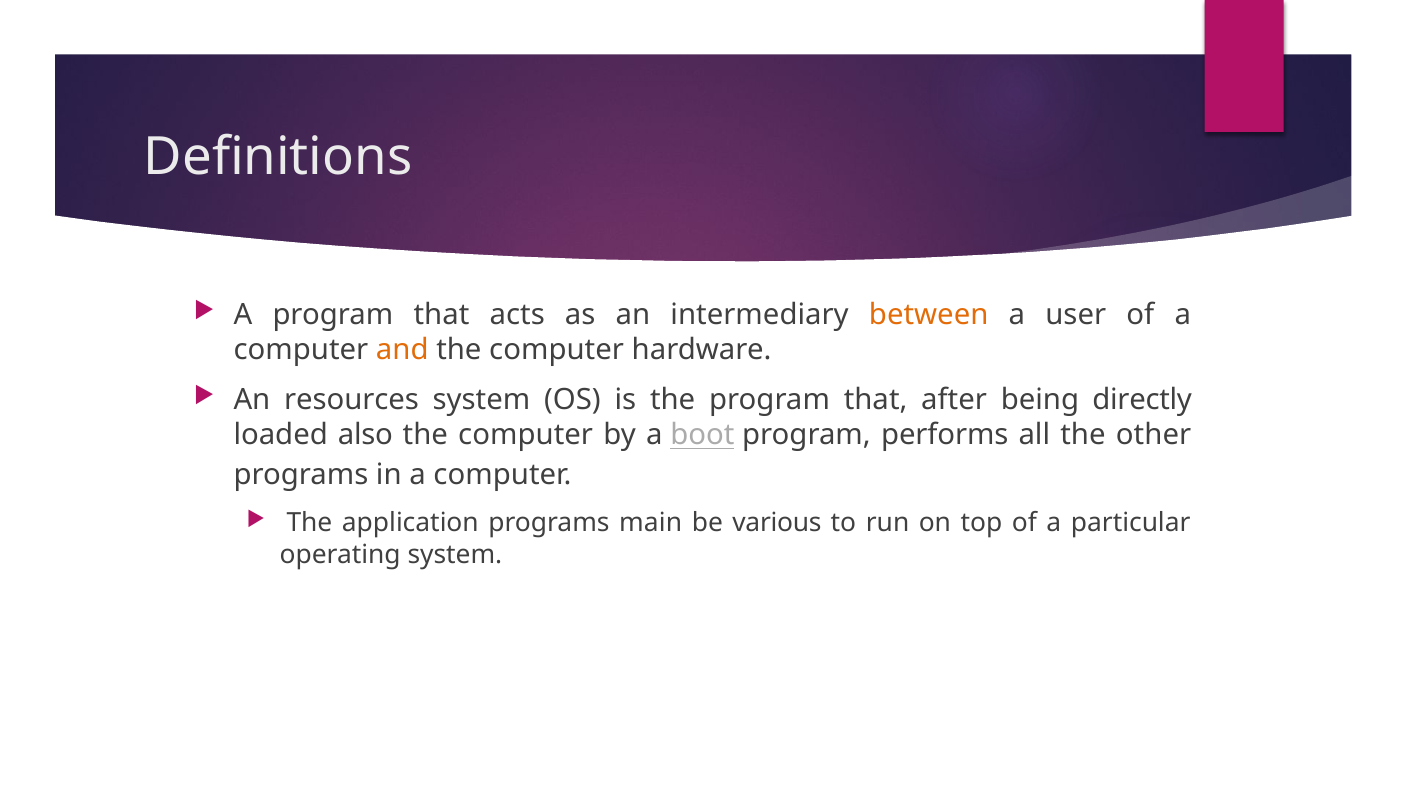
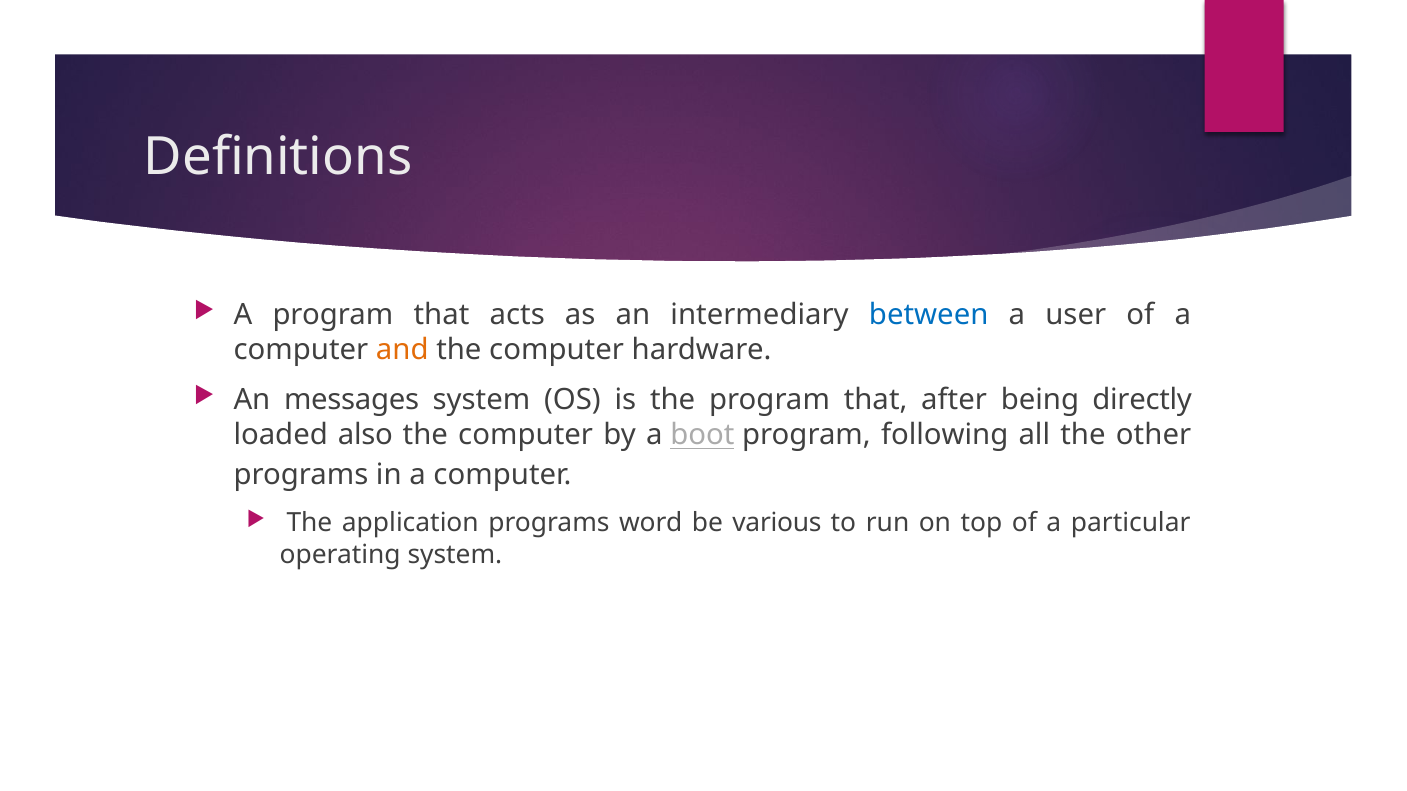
between colour: orange -> blue (929, 315)
resources: resources -> messages (352, 400)
performs: performs -> following (945, 435)
main: main -> word (651, 523)
